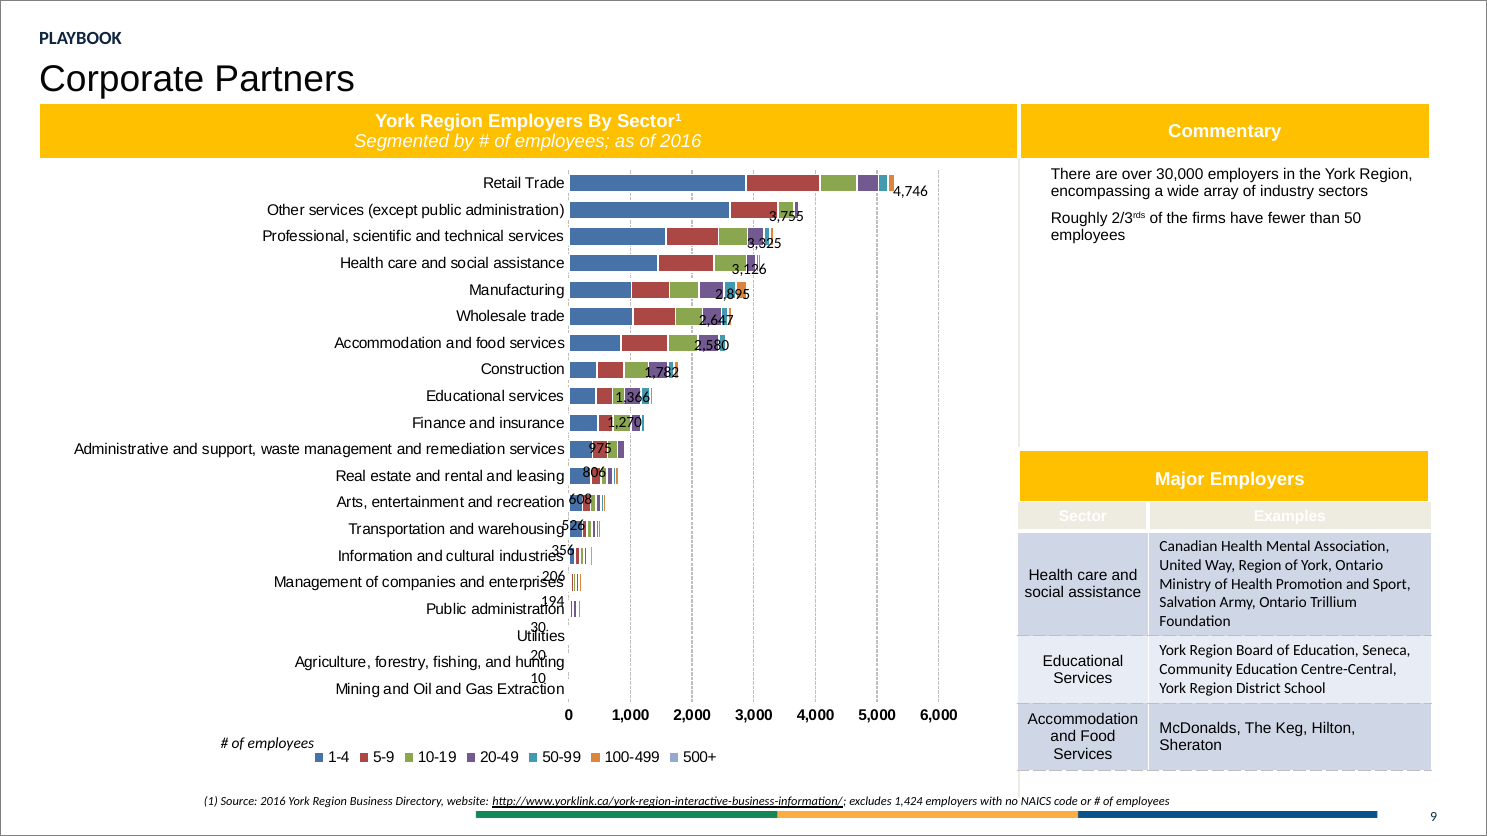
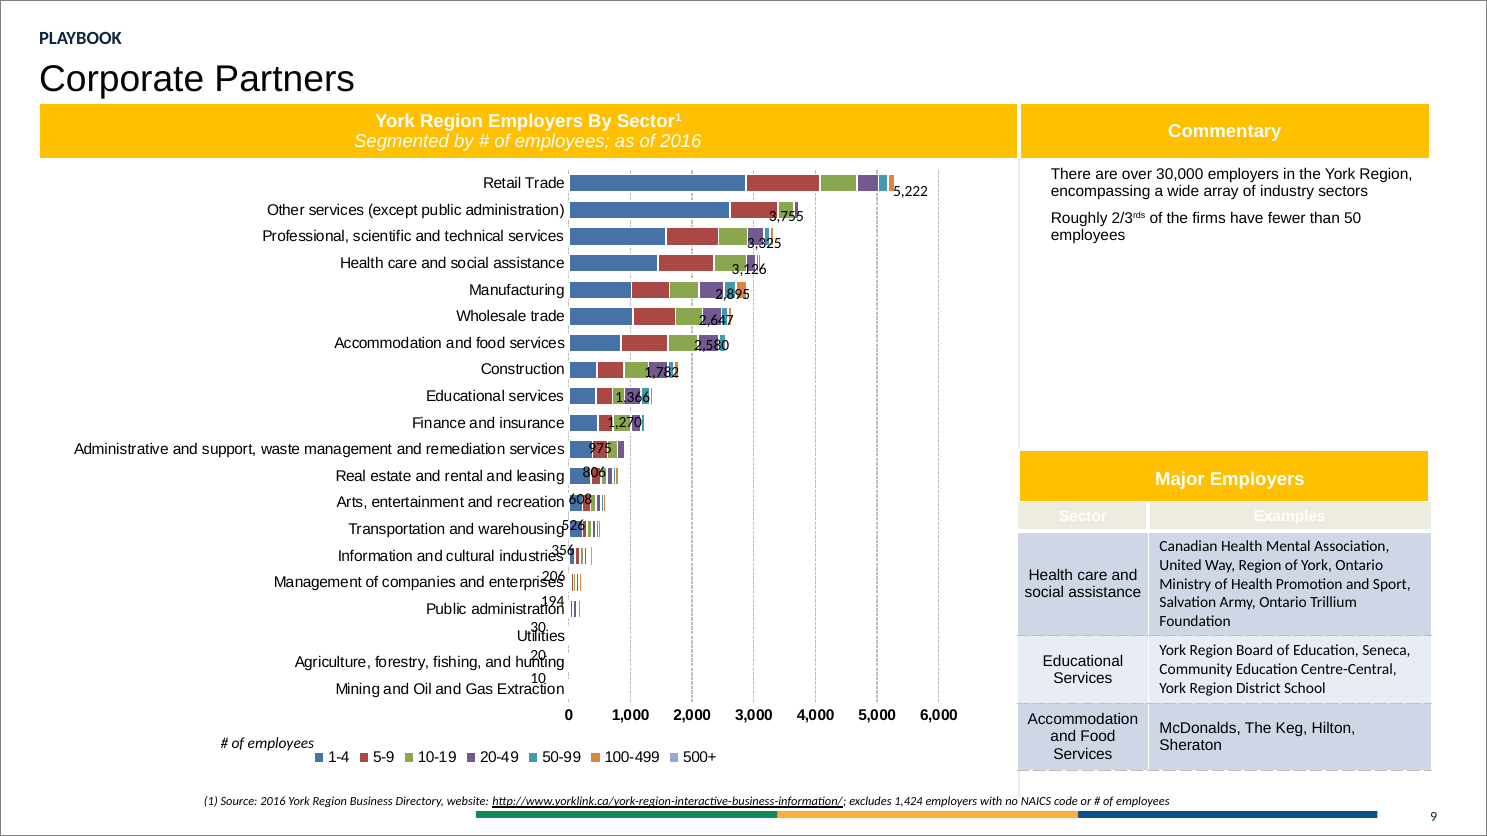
4,746: 4,746 -> 5,222 (911, 192)
